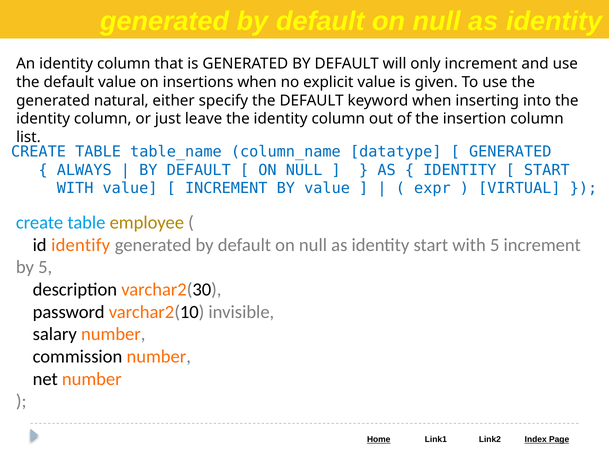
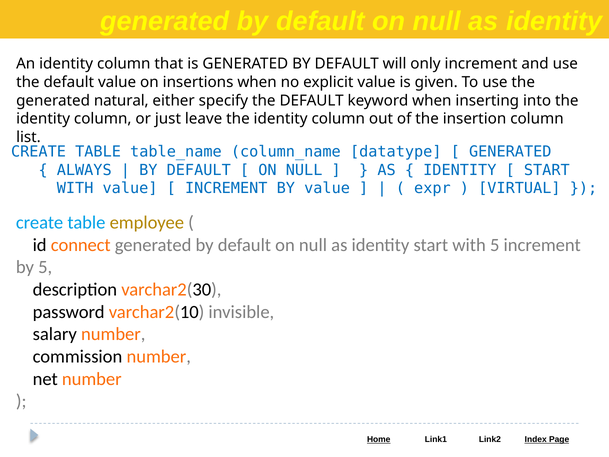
identify: identify -> connect (81, 245)
